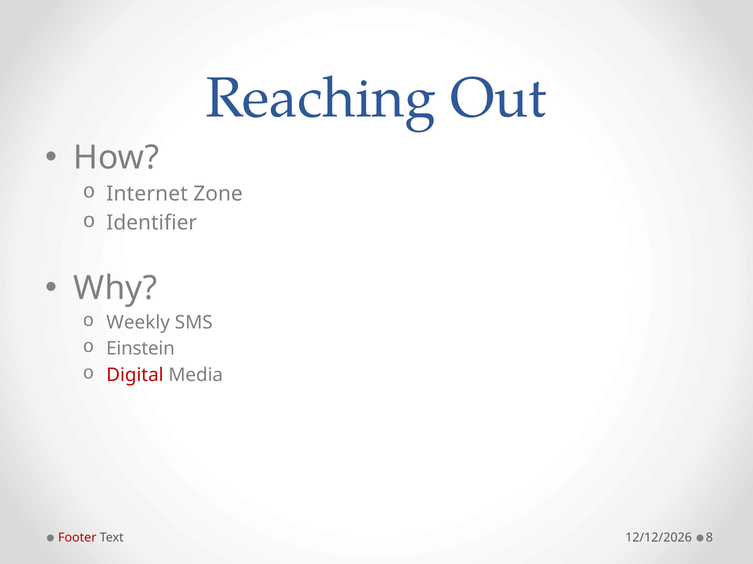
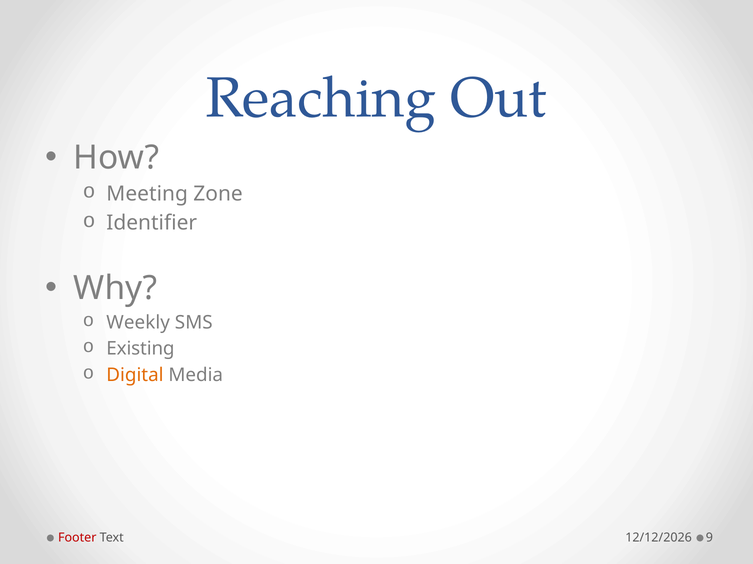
Internet: Internet -> Meeting (147, 194)
Einstein: Einstein -> Existing (140, 349)
Digital colour: red -> orange (135, 376)
8: 8 -> 9 (709, 538)
